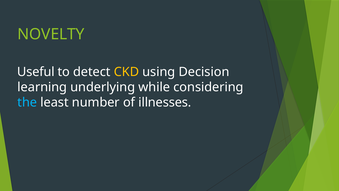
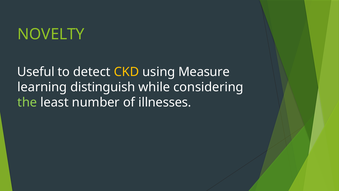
Decision: Decision -> Measure (204, 72)
underlying: underlying -> distinguish (103, 87)
the colour: light blue -> light green (27, 102)
